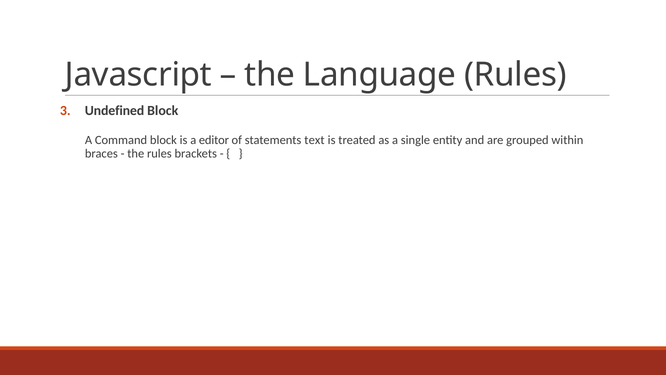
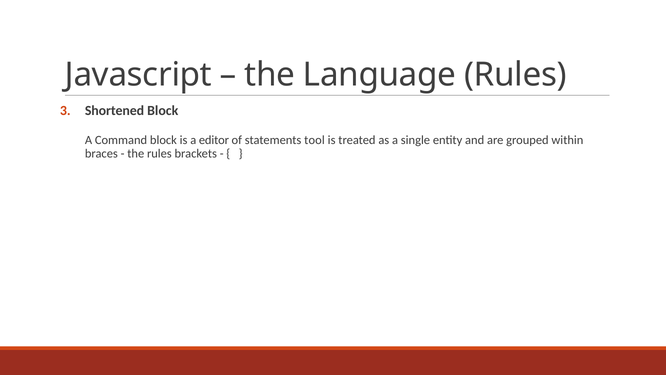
Undefined: Undefined -> Shortened (115, 111)
text: text -> tool (315, 140)
